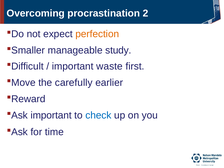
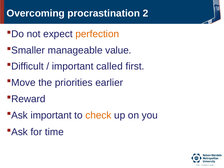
study: study -> value (118, 50)
waste: waste -> called (109, 66)
carefully: carefully -> priorities (74, 83)
check colour: blue -> orange (98, 115)
